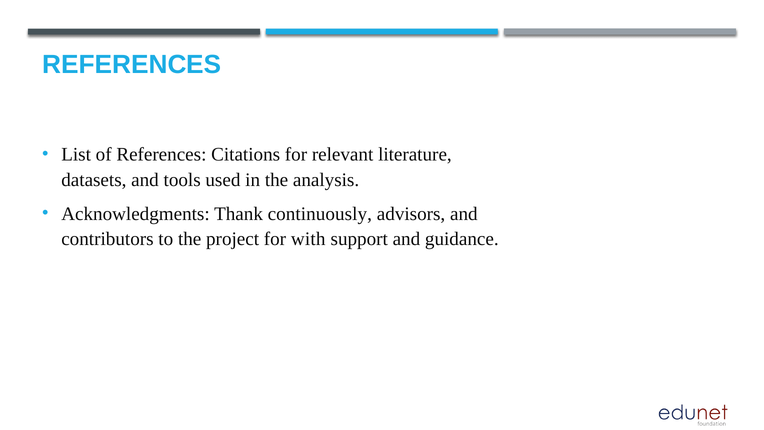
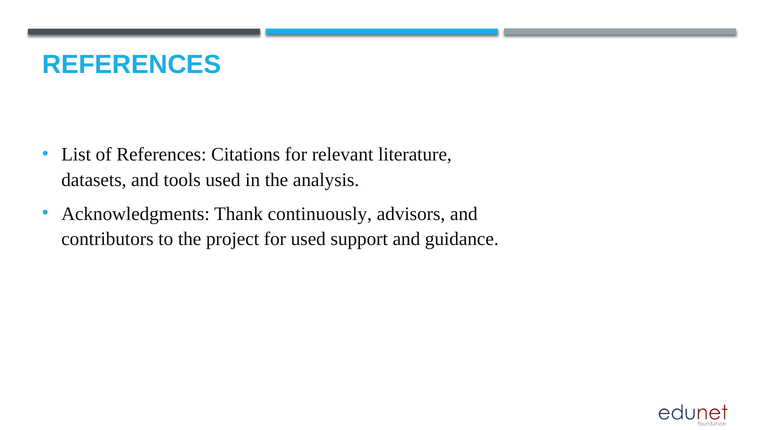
for with: with -> used (308, 239)
